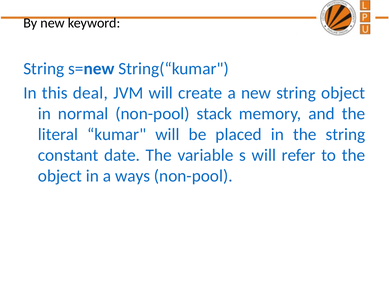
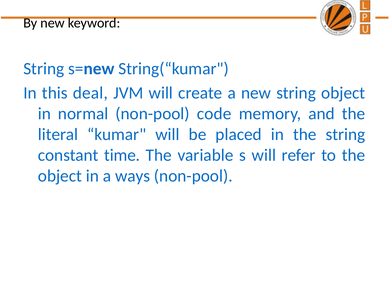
stack: stack -> code (214, 114)
date: date -> time (122, 155)
